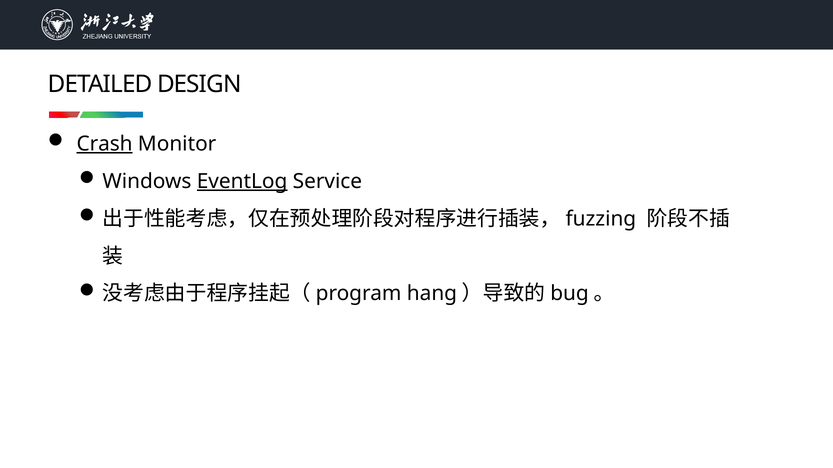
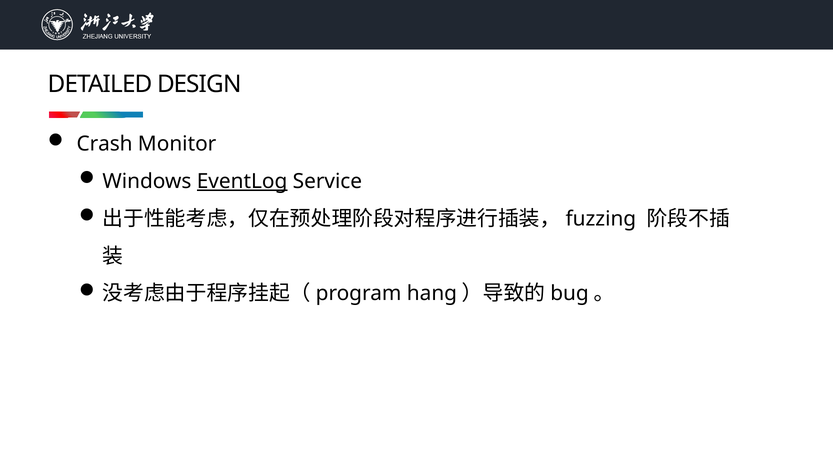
Crash underline: present -> none (105, 144)
